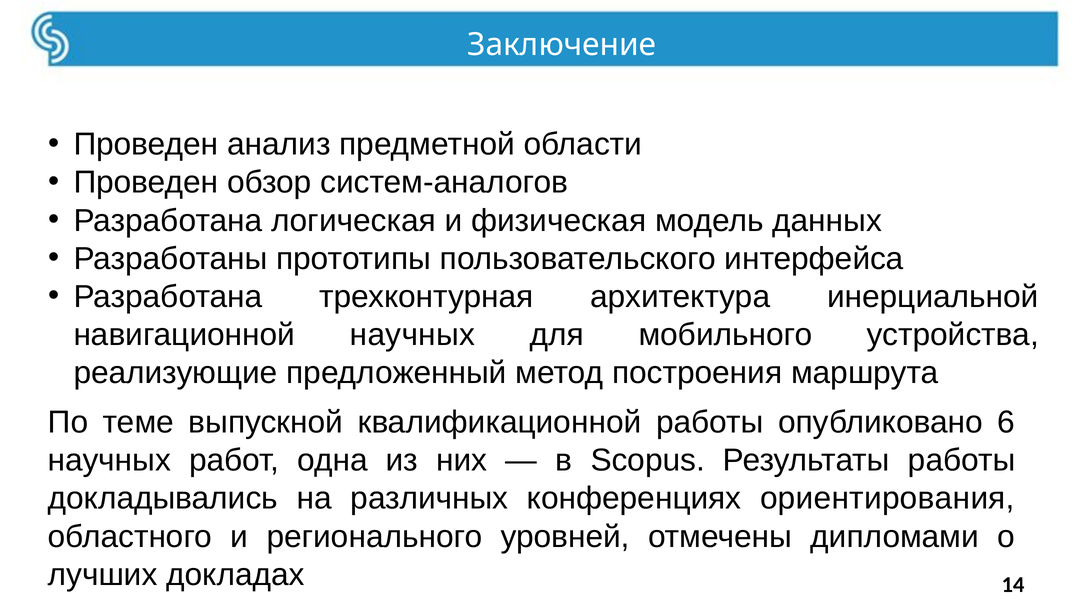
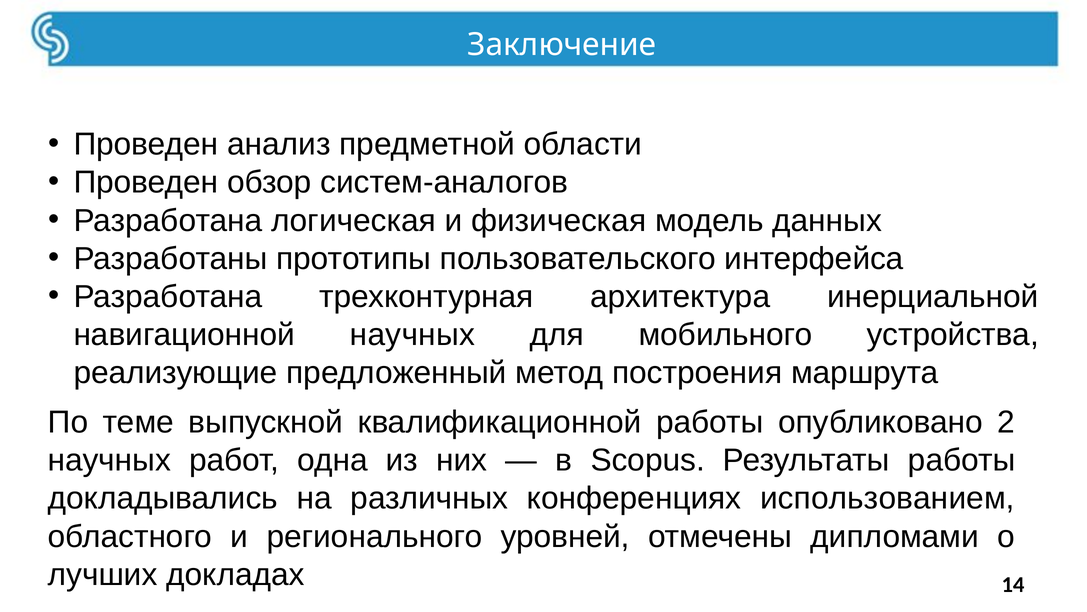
6: 6 -> 2 (1006, 422)
ориентирования: ориентирования -> использованием (887, 498)
